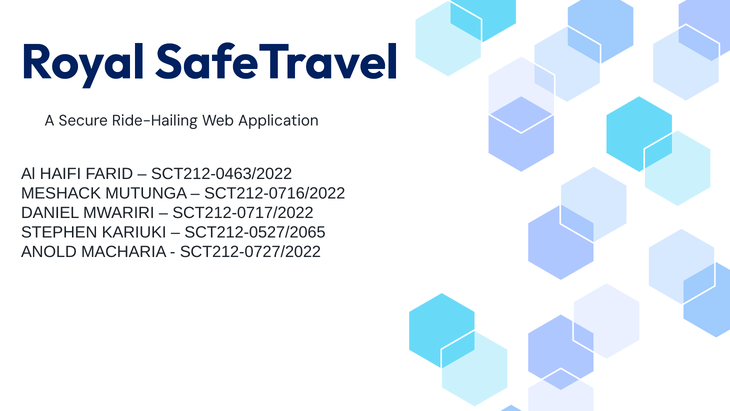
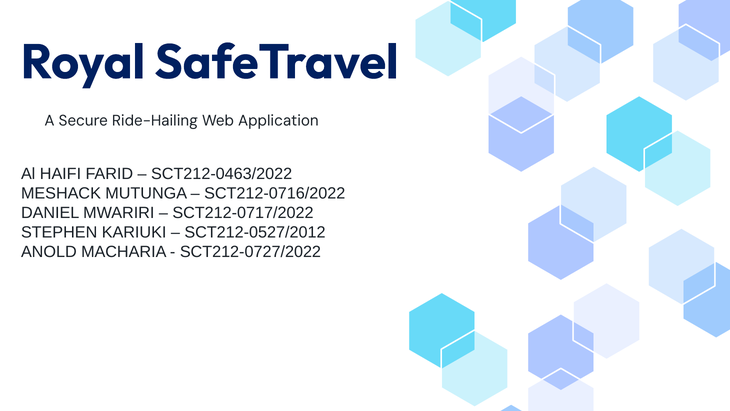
SCT212-0527/2065: SCT212-0527/2065 -> SCT212-0527/2012 (255, 232)
